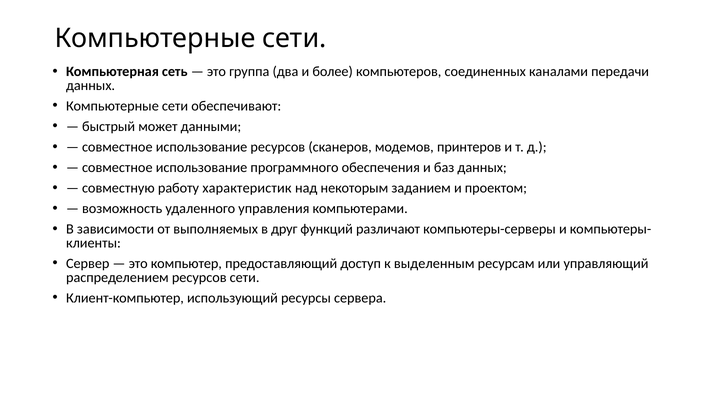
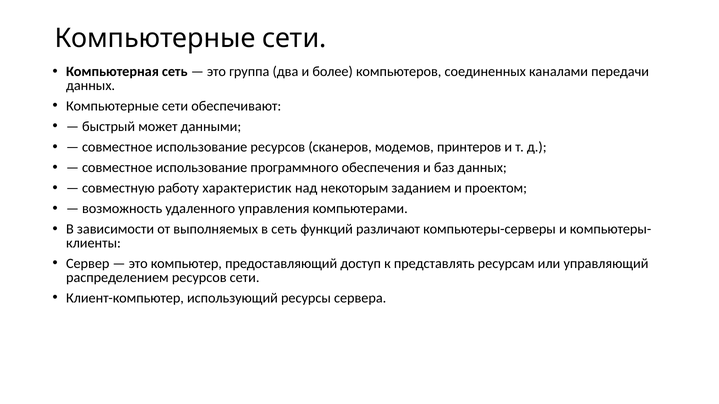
в друг: друг -> сеть (284, 229)
выделенным: выделенным -> представлять (434, 264)
